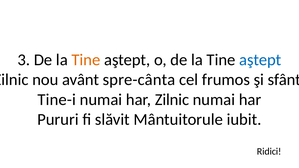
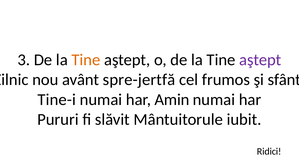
aştept colour: blue -> purple (260, 60)
spre-cânta: spre-cânta -> spre-jertfă (139, 80)
har Zilnic: Zilnic -> Amin (172, 100)
